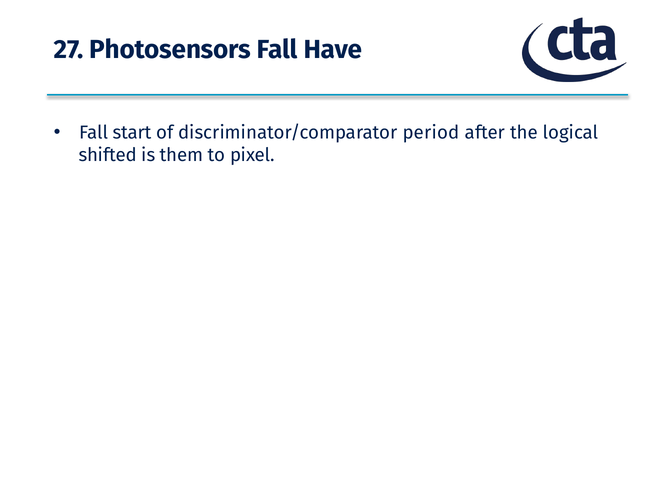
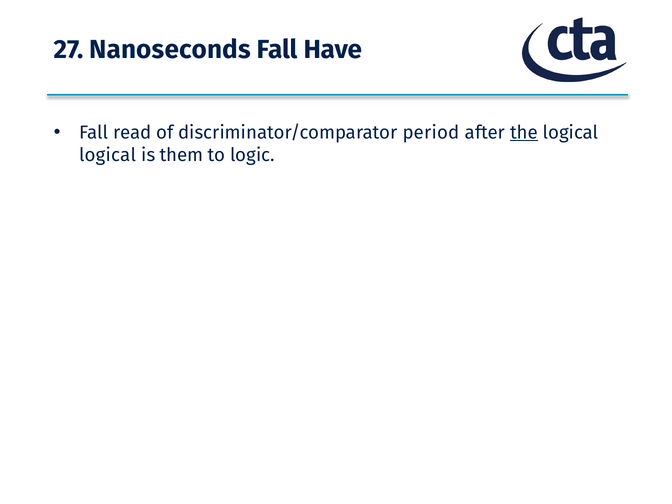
Photosensors: Photosensors -> Nanoseconds (170, 50)
start: start -> read (132, 133)
the underline: none -> present (524, 133)
shifted: shifted -> logical (108, 155)
pixel: pixel -> logic (252, 155)
